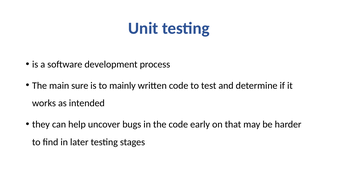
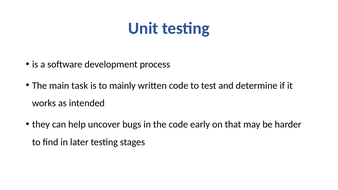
sure: sure -> task (80, 86)
